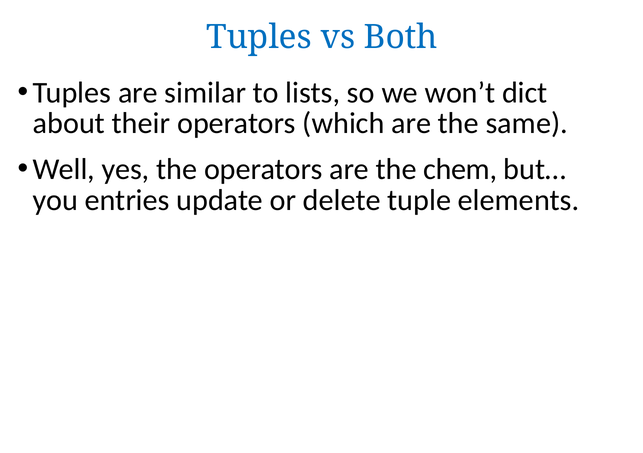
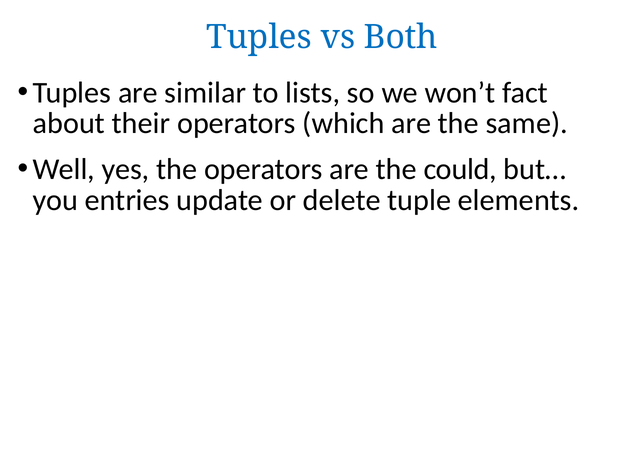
dict: dict -> fact (525, 93)
chem: chem -> could (460, 169)
